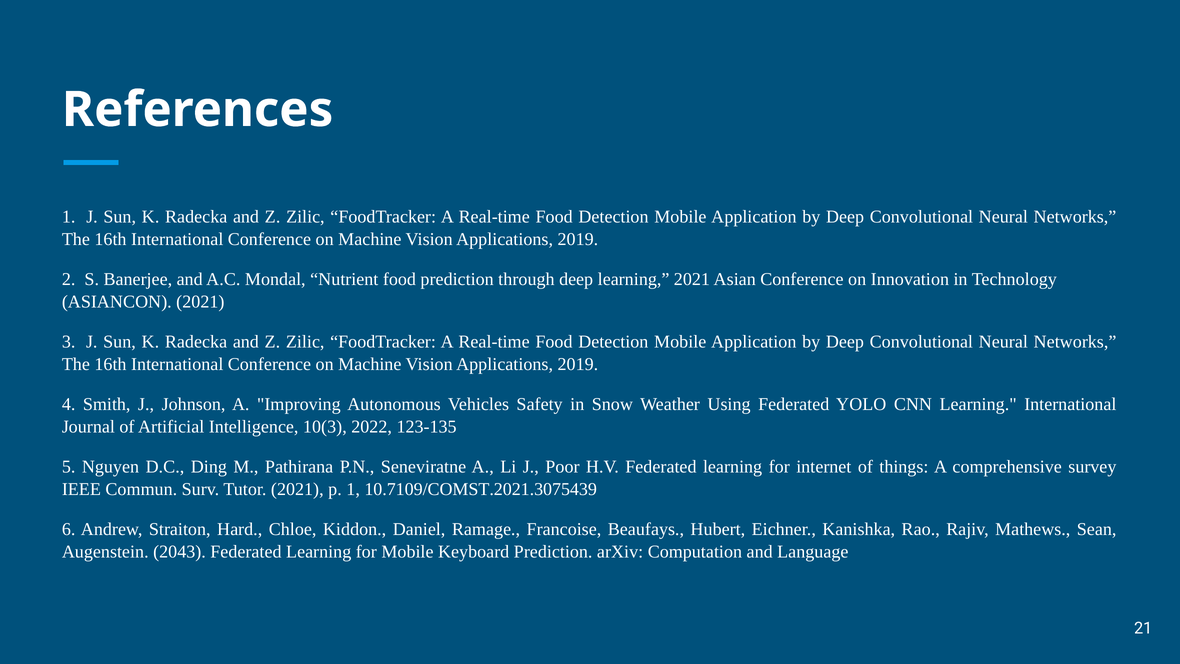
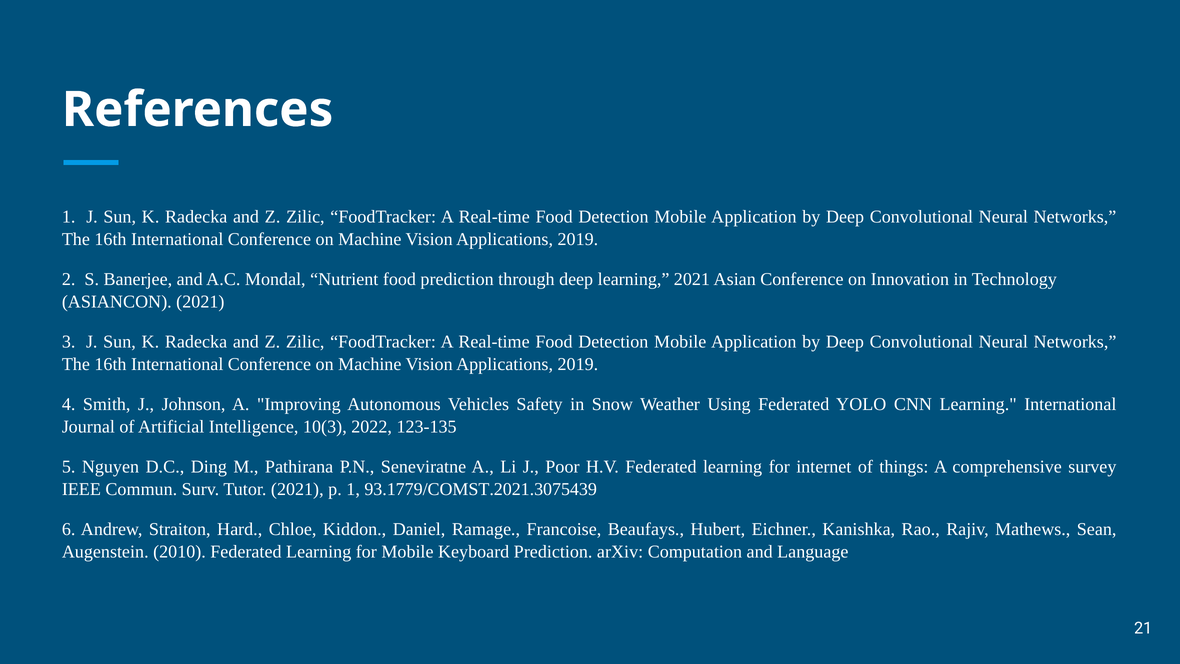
10.7109/COMST.2021.3075439: 10.7109/COMST.2021.3075439 -> 93.1779/COMST.2021.3075439 (481, 489)
2043: 2043 -> 2010 (180, 551)
